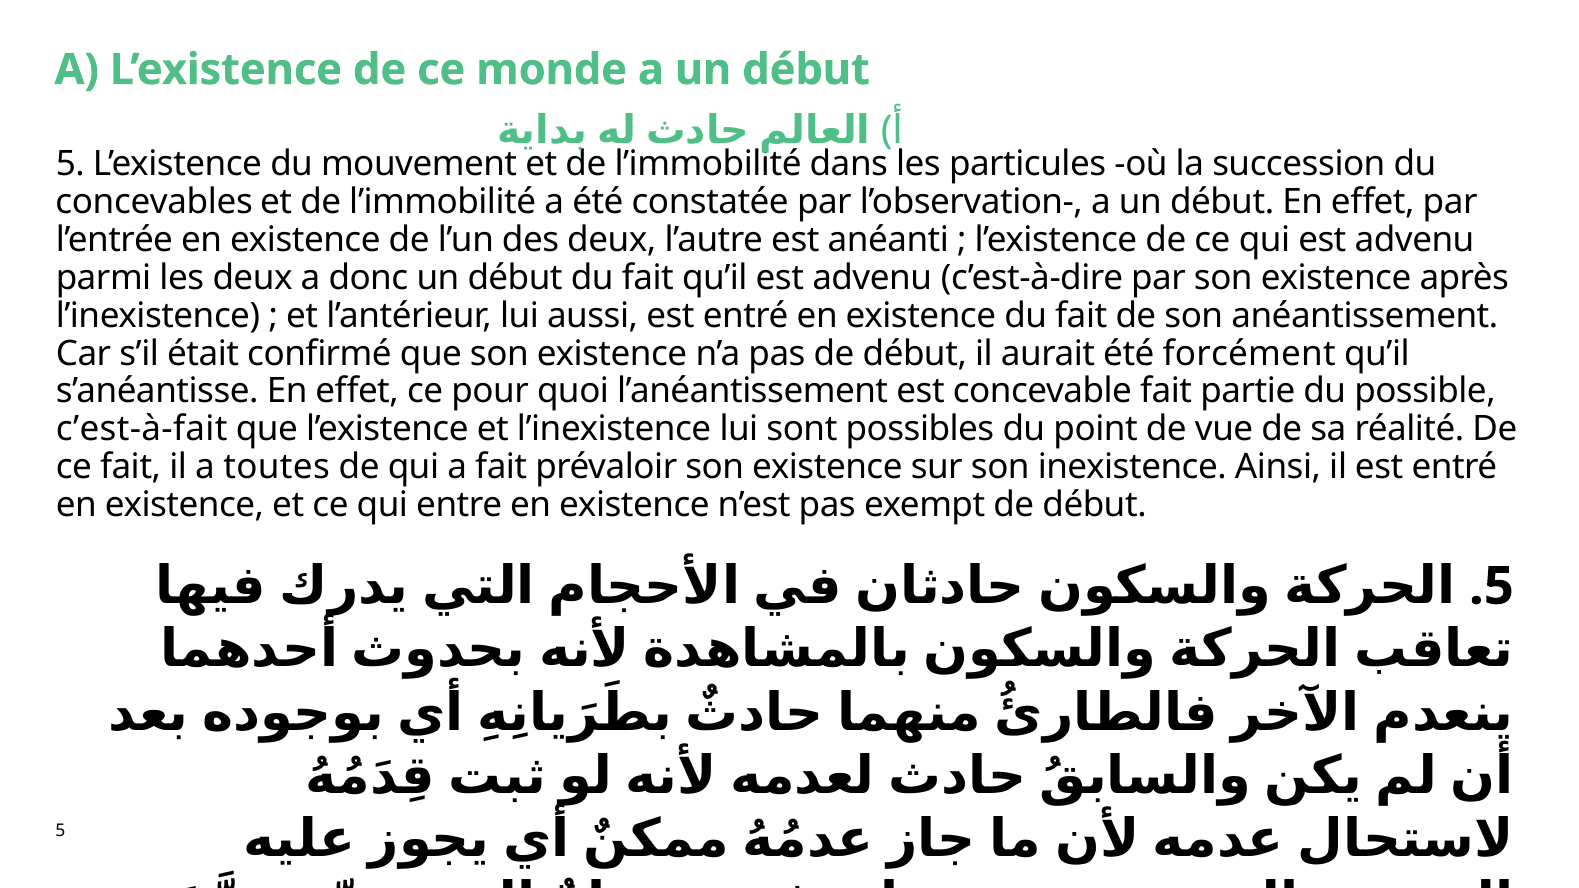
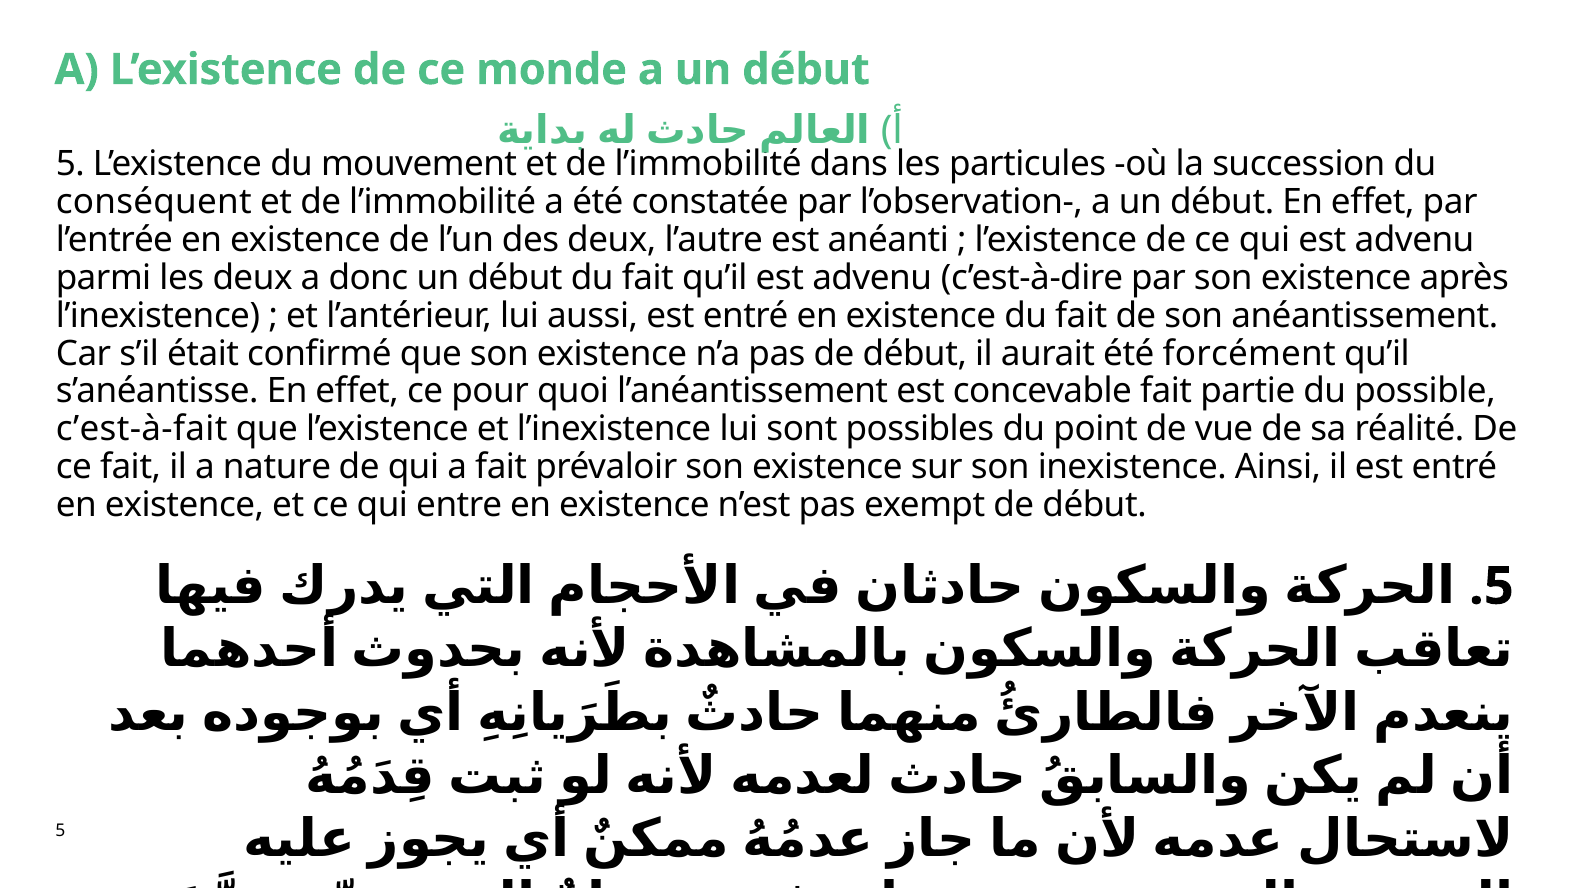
concevables: concevables -> conséquent (154, 202)
toutes: toutes -> nature (277, 467)
